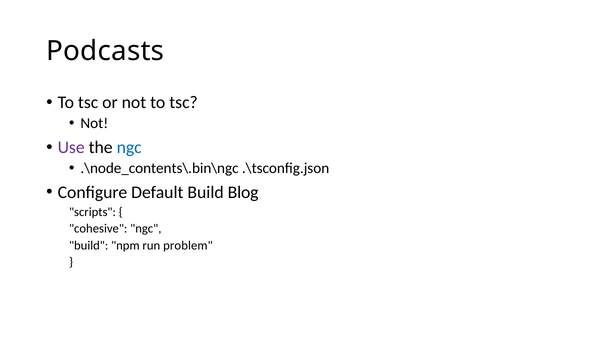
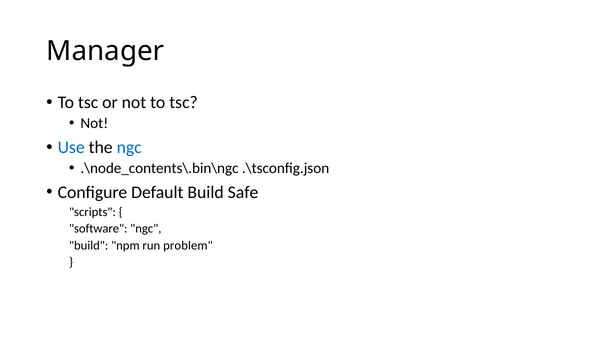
Podcasts: Podcasts -> Manager (105, 51)
Use colour: purple -> blue (71, 148)
Blog: Blog -> Safe (243, 193)
cohesive: cohesive -> software (98, 229)
